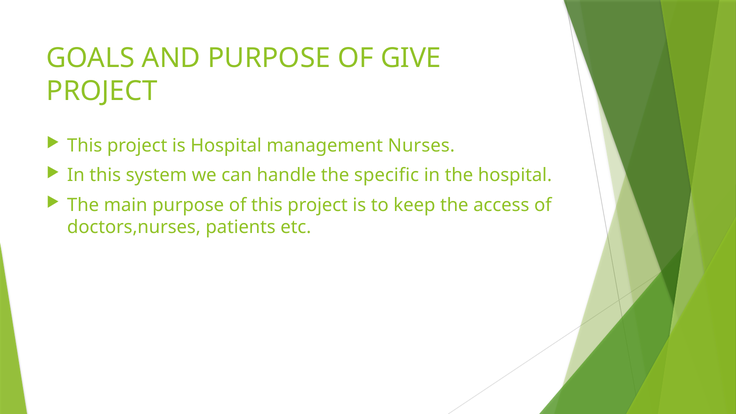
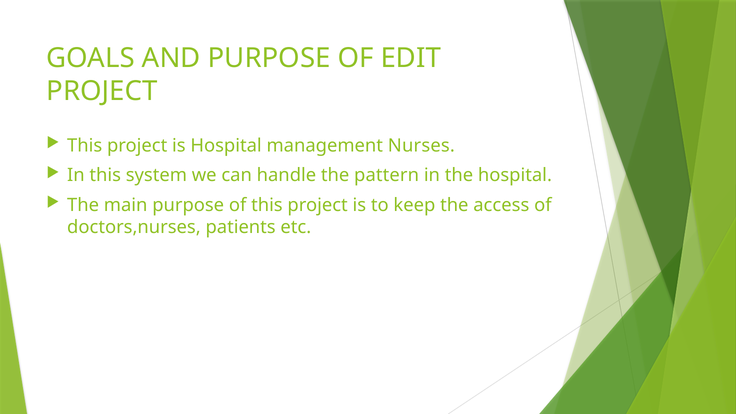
GIVE: GIVE -> EDIT (411, 58)
specific: specific -> pattern (387, 175)
